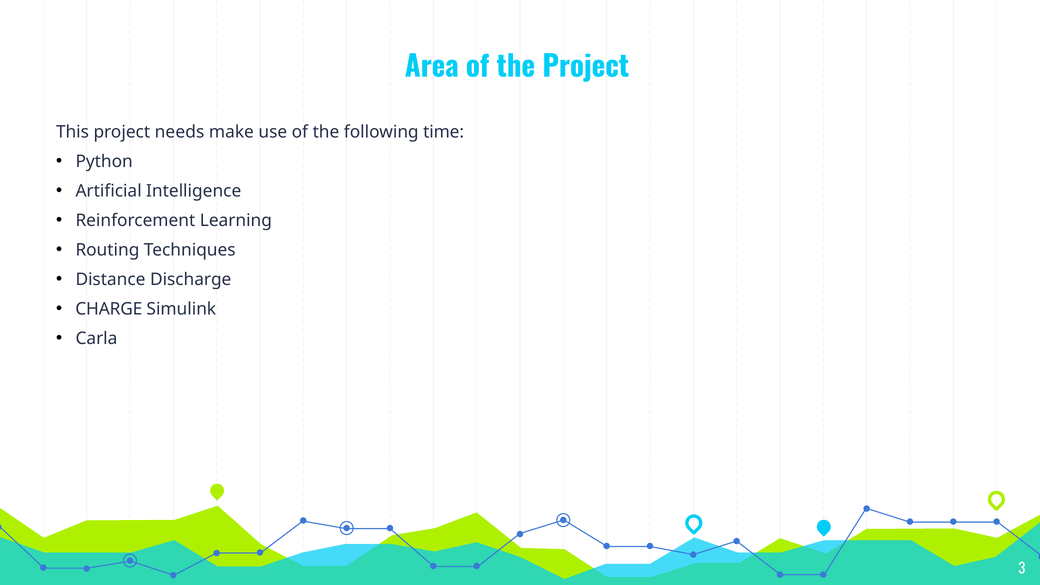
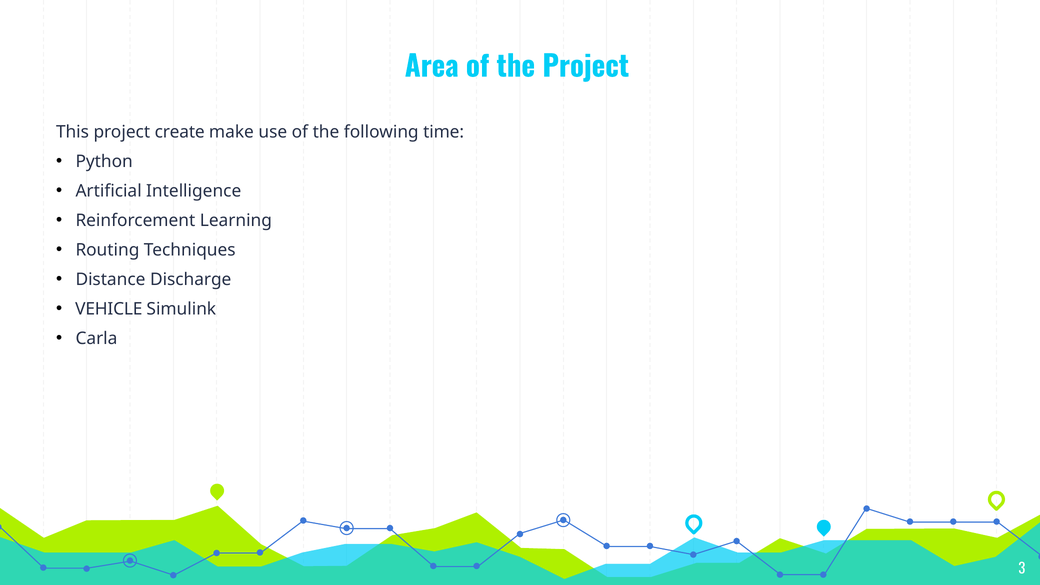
needs: needs -> create (180, 132)
CHARGE: CHARGE -> VEHICLE (109, 309)
